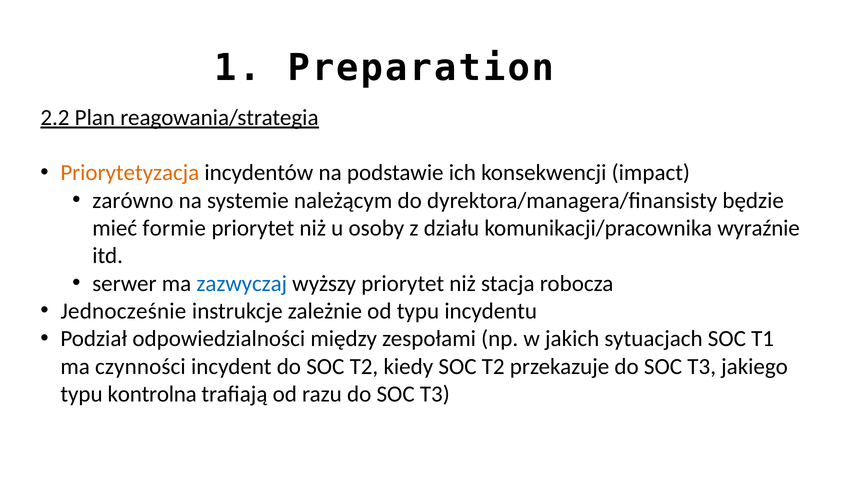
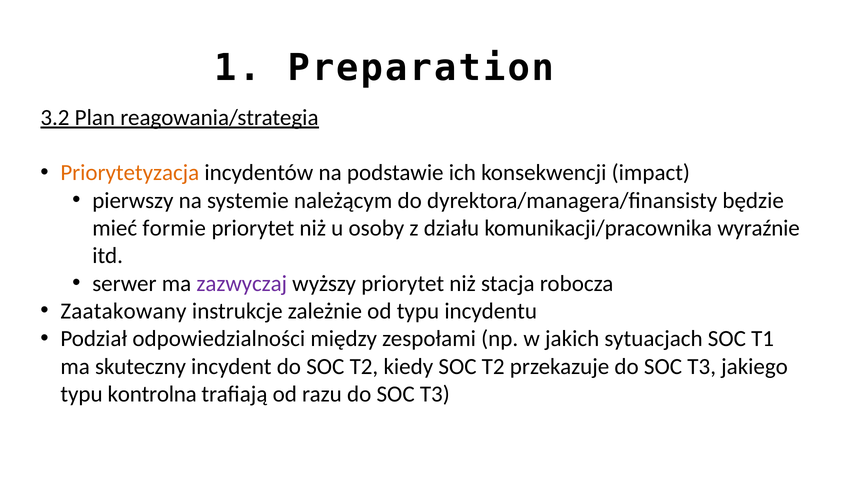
2.2: 2.2 -> 3.2 (55, 117)
zarówno: zarówno -> pierwszy (133, 200)
zazwyczaj colour: blue -> purple (242, 283)
Jednocześnie: Jednocześnie -> Zaatakowany (123, 311)
czynności: czynności -> skuteczny (140, 366)
